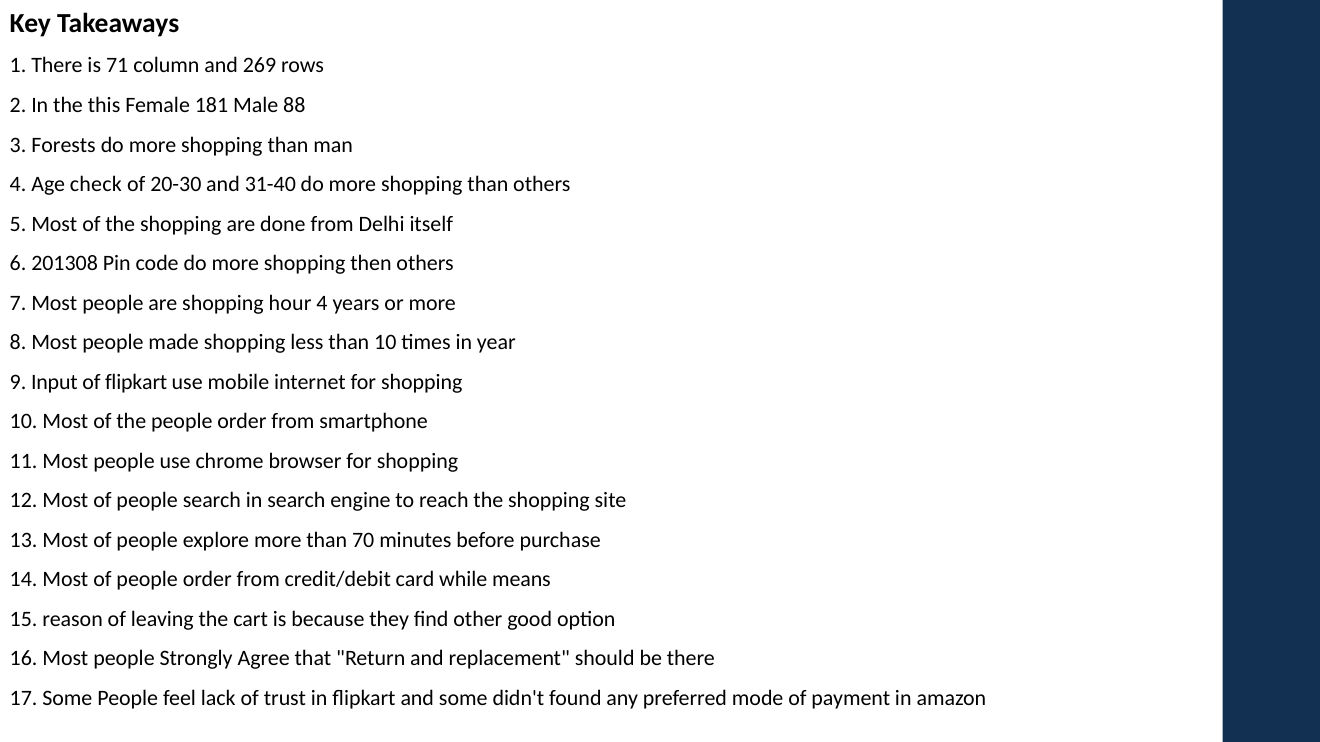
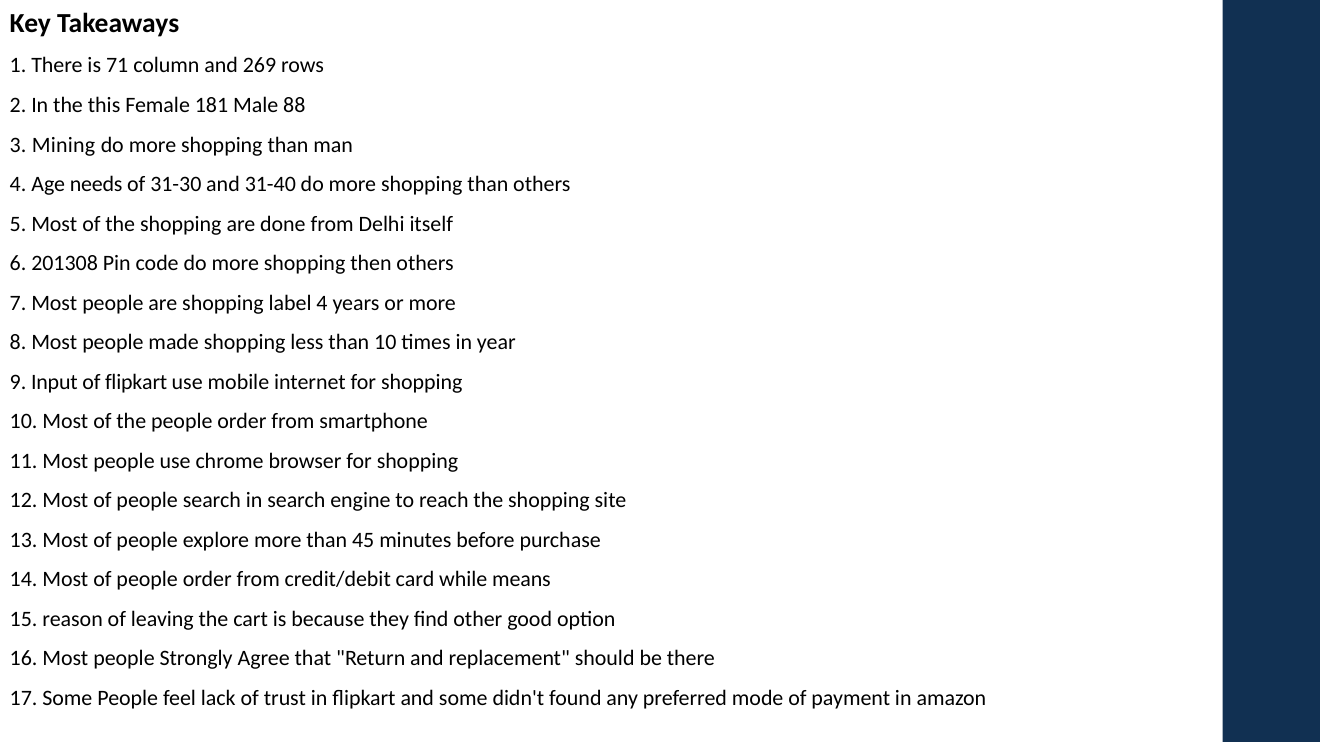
Forests: Forests -> Mining (63, 145)
check: check -> needs (96, 184)
20-30: 20-30 -> 31-30 (176, 184)
hour: hour -> label (290, 303)
70: 70 -> 45 (363, 540)
